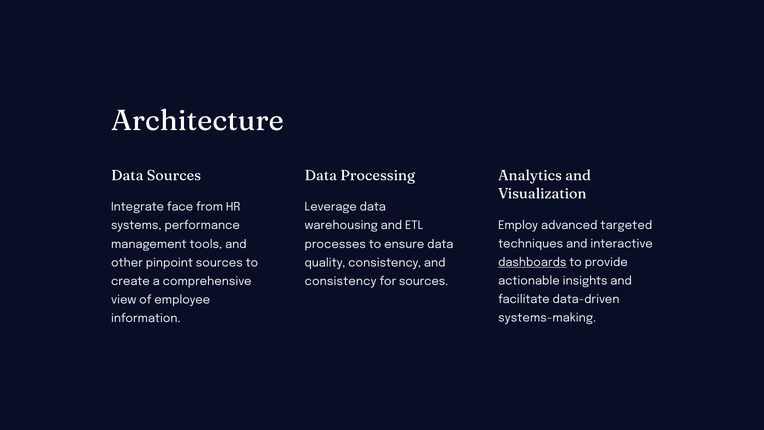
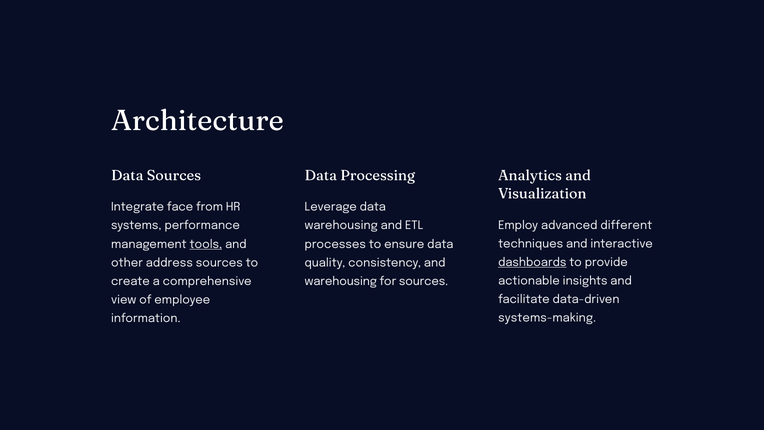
targeted: targeted -> different (626, 225)
tools underline: none -> present (206, 244)
pinpoint: pinpoint -> address (169, 263)
consistency: consistency -> warehousing (341, 281)
